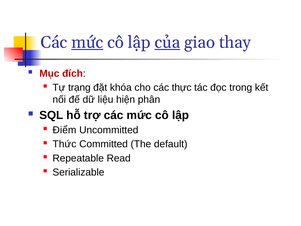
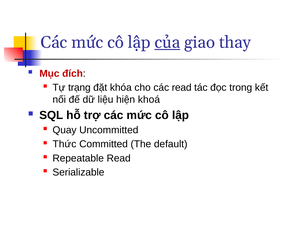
mức underline: present -> none (87, 42)
các thực: thực -> read (182, 87)
phân: phân -> khoá (149, 100)
Điểm: Điểm -> Quay (65, 130)
